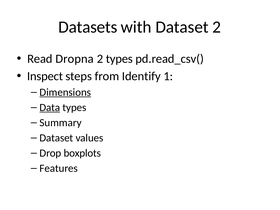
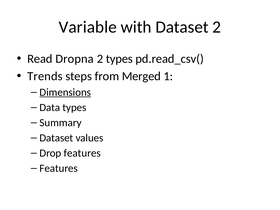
Datasets: Datasets -> Variable (88, 27)
Inspect: Inspect -> Trends (45, 76)
Identify: Identify -> Merged (141, 76)
Data underline: present -> none (50, 107)
Drop boxplots: boxplots -> features (82, 153)
